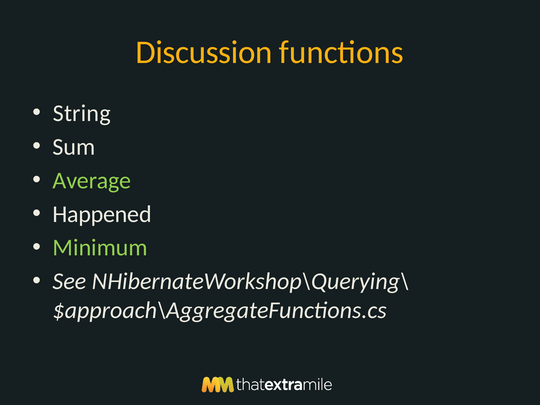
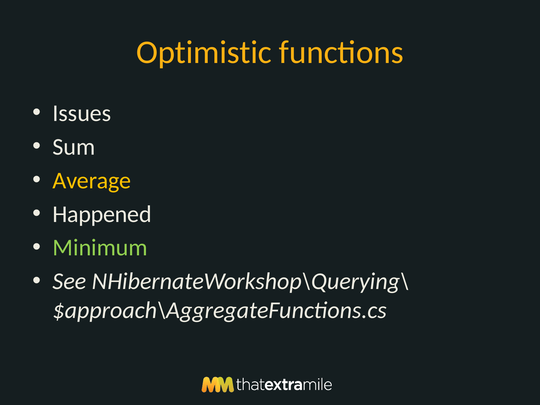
Discussion: Discussion -> Optimistic (204, 52)
String: String -> Issues (82, 113)
Average colour: light green -> yellow (92, 181)
